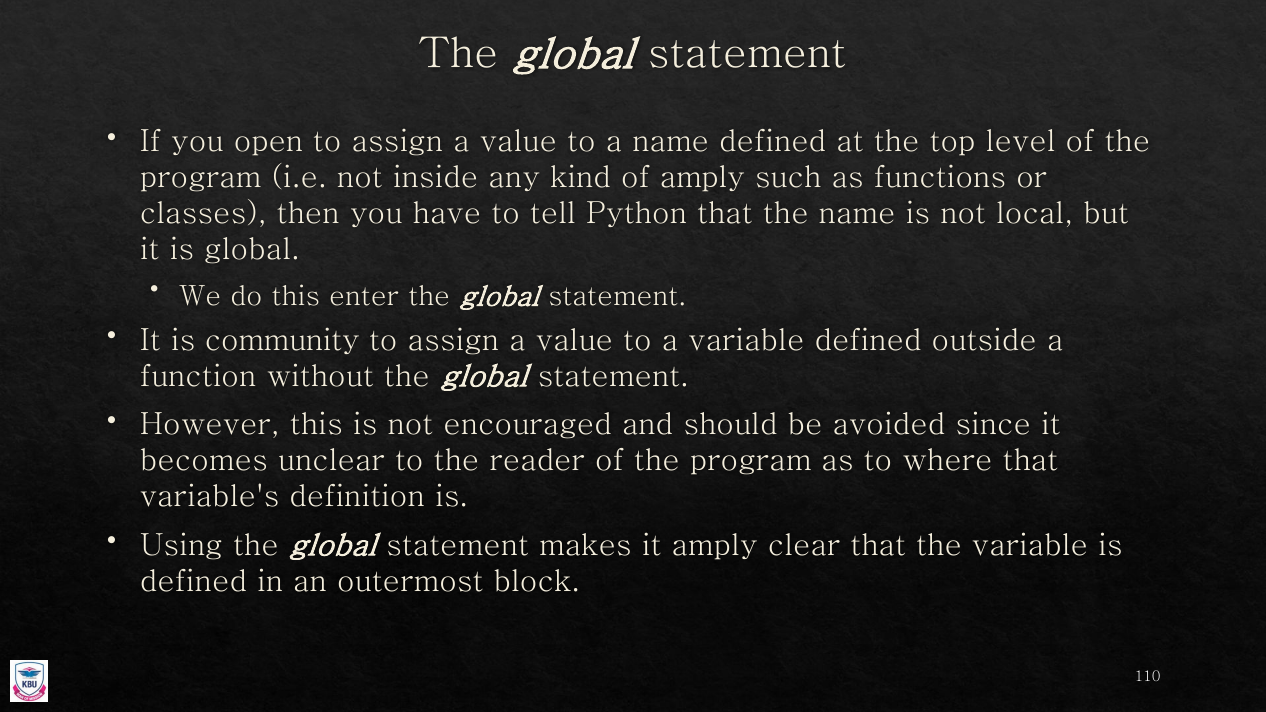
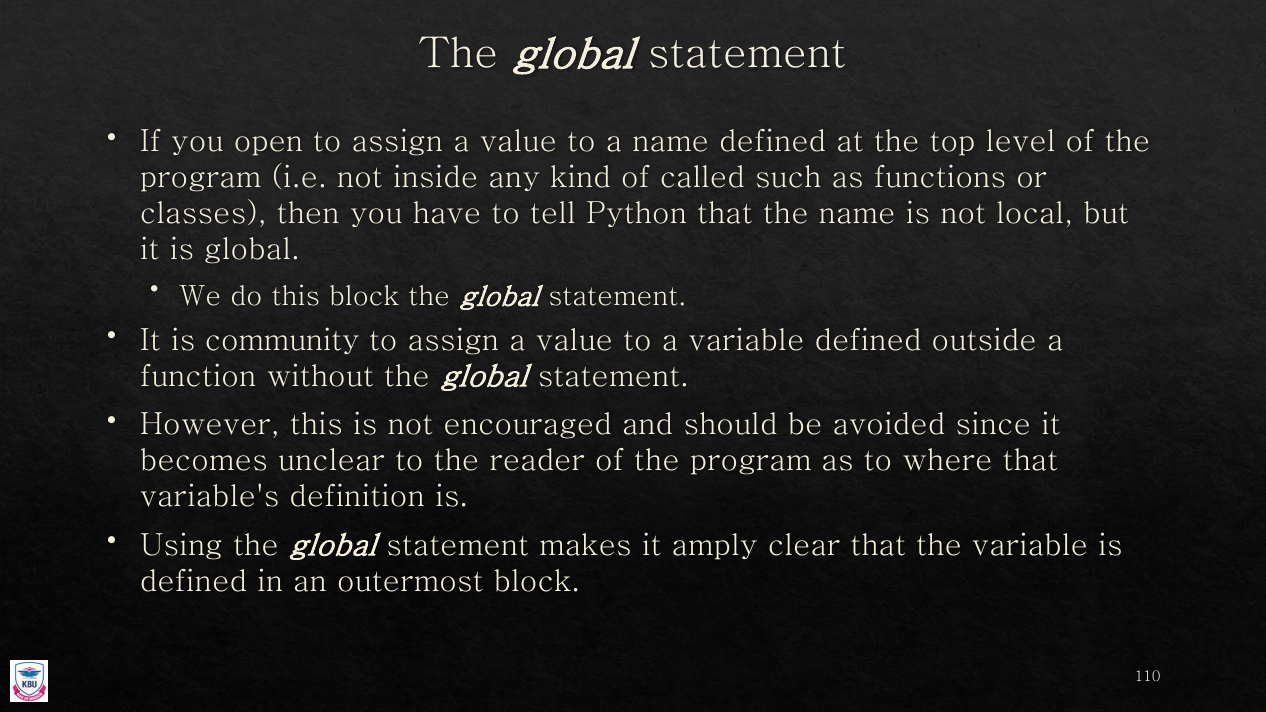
of amply: amply -> called (702, 178)
this enter: enter -> block (364, 296)
